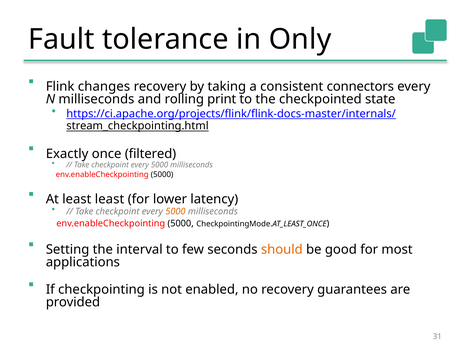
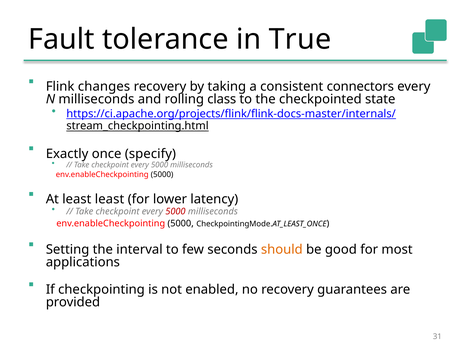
Only: Only -> True (300, 39)
print: print -> class (222, 99)
filtered: filtered -> specify (150, 153)
5000 colour: orange -> red (175, 211)
